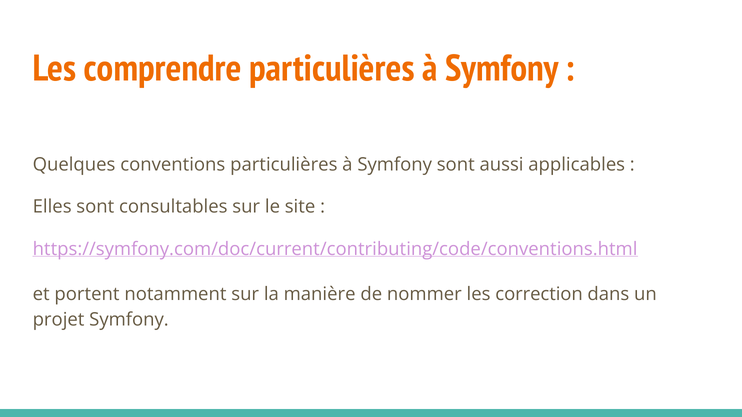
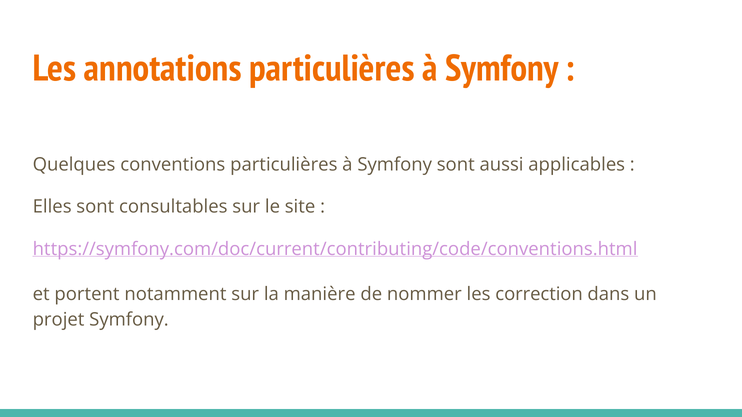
comprendre: comprendre -> annotations (163, 68)
